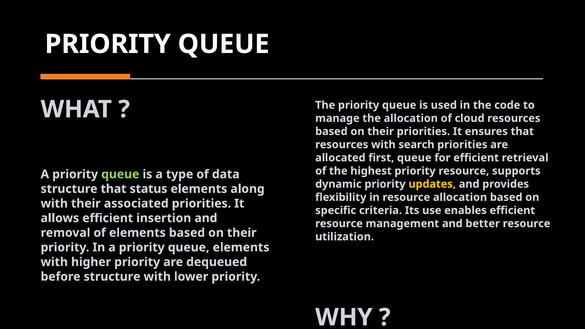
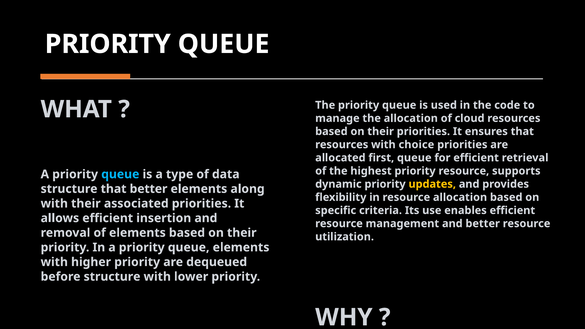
search: search -> choice (416, 145)
queue colour: light green -> light blue (120, 174)
that status: status -> better (149, 189)
